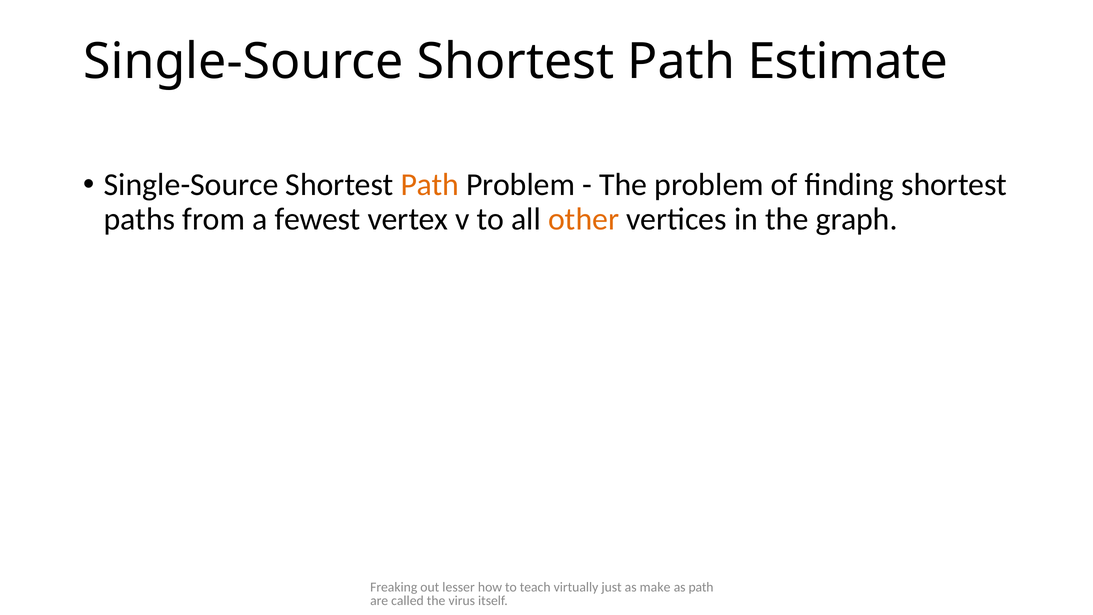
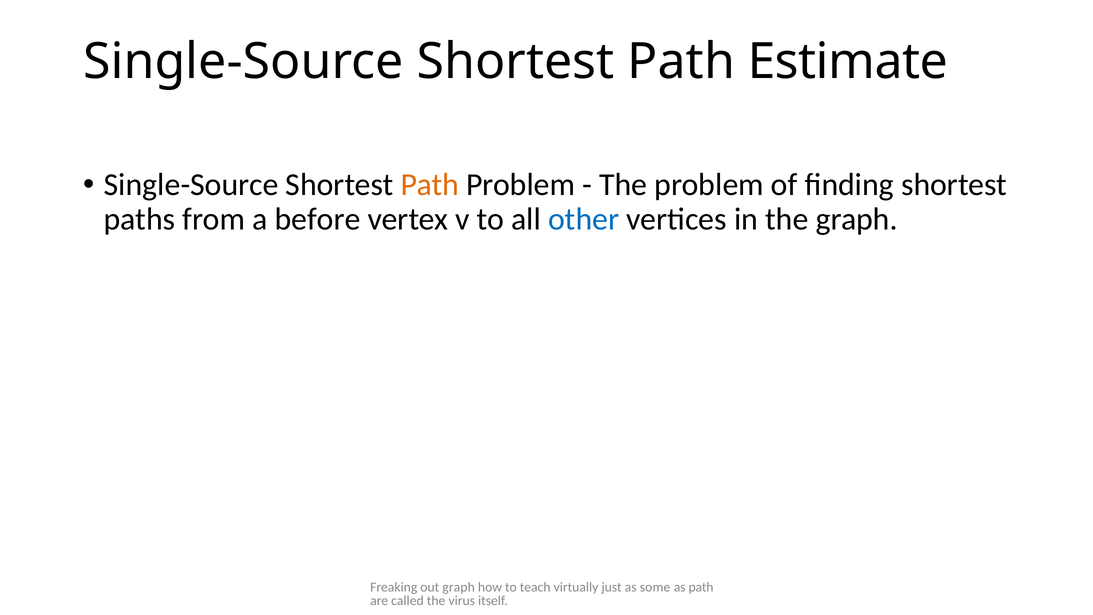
fewest: fewest -> before (317, 219)
other colour: orange -> blue (584, 219)
out lesser: lesser -> graph (459, 587)
make: make -> some (655, 587)
